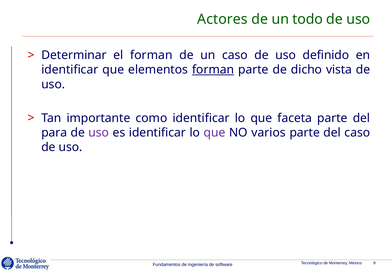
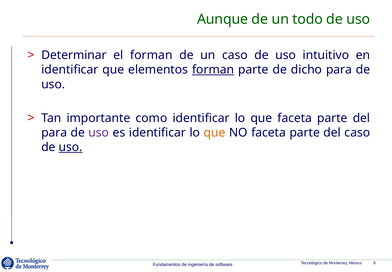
Actores: Actores -> Aunque (223, 19)
definido: definido -> intuitivo (326, 55)
dicho vista: vista -> para (339, 70)
que colour: purple -> orange (215, 132)
NO varios: varios -> faceta (269, 132)
uso underline: none -> present (71, 147)
